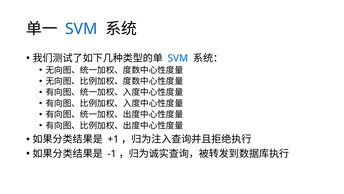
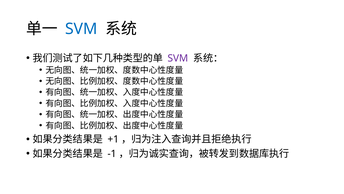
SVM colour: blue -> purple (178, 58)
